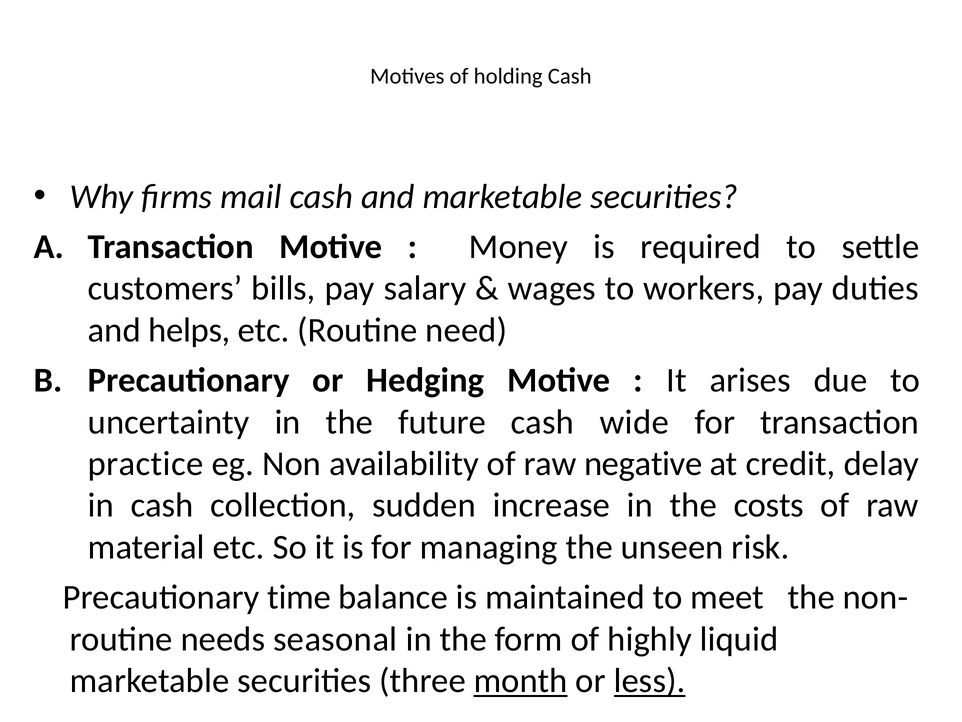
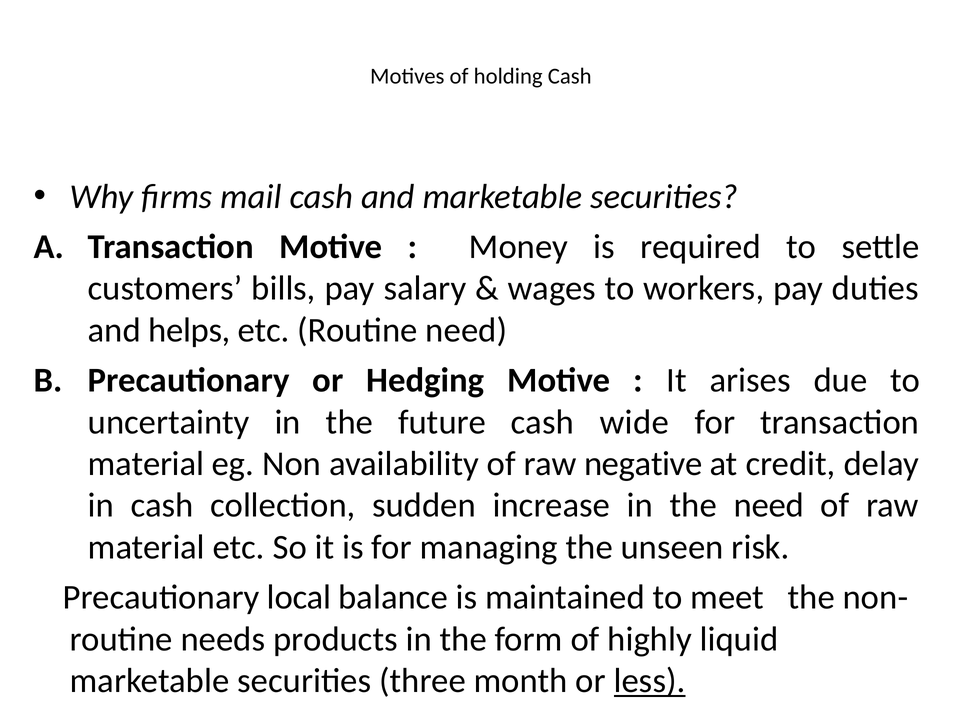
practice: practice -> material (146, 464)
the costs: costs -> need (769, 505)
time: time -> local (299, 597)
seasonal: seasonal -> products (335, 639)
month underline: present -> none (521, 680)
